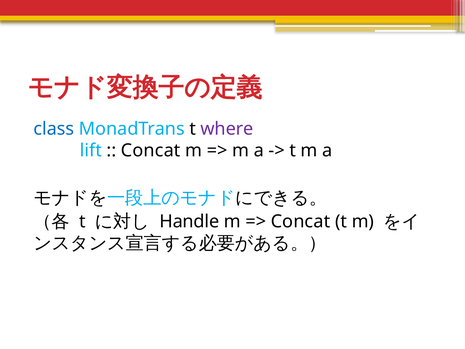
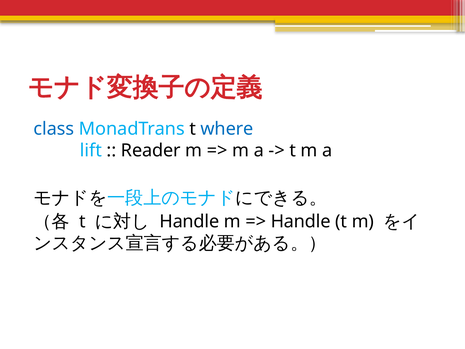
where colour: purple -> blue (227, 129)
Concat: Concat -> Reader (151, 151)
Concat: Concat -> Handle (301, 221)
